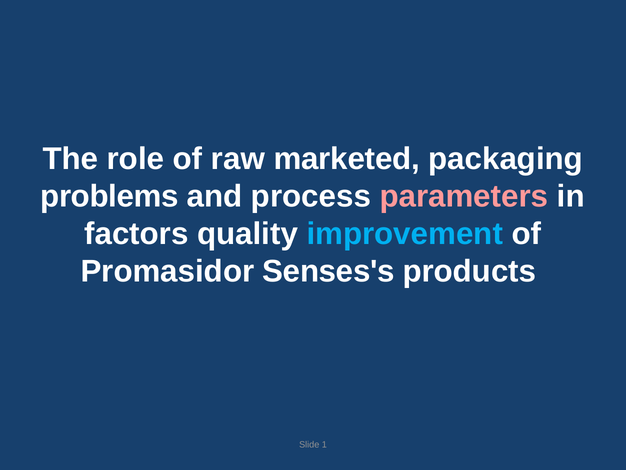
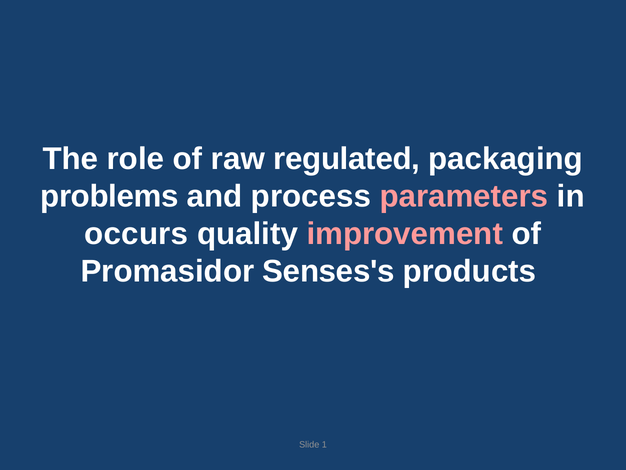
marketed: marketed -> regulated (347, 159)
factors: factors -> occurs (136, 234)
improvement colour: light blue -> pink (405, 234)
